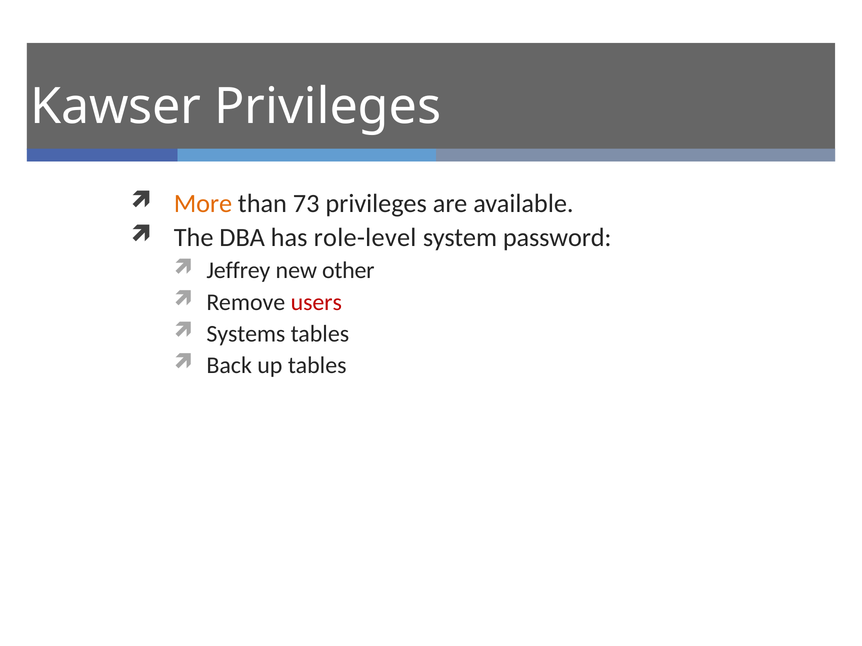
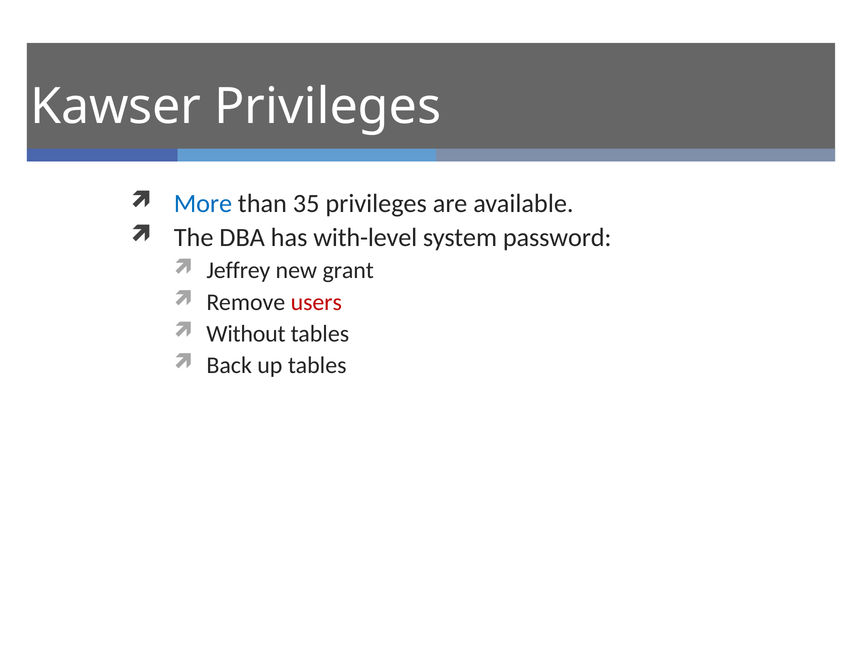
More colour: orange -> blue (203, 204)
73: 73 -> 35 (306, 204)
role-level: role-level -> with-level (365, 238)
other: other -> grant (348, 271)
Systems: Systems -> Without (246, 334)
